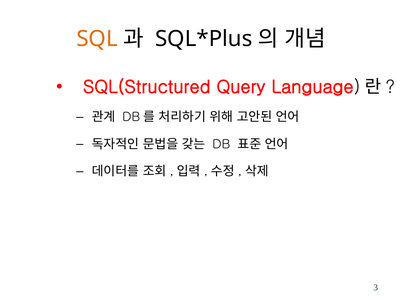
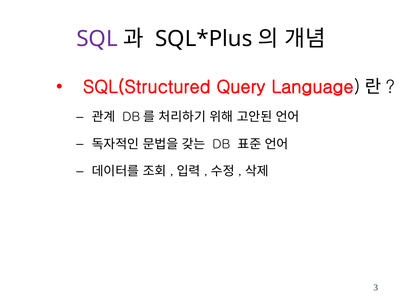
SQL colour: orange -> purple (97, 39)
